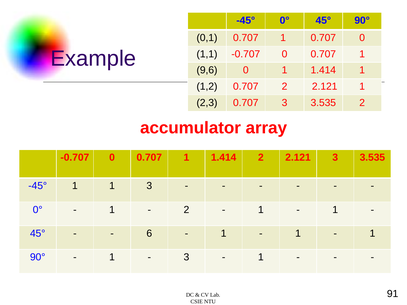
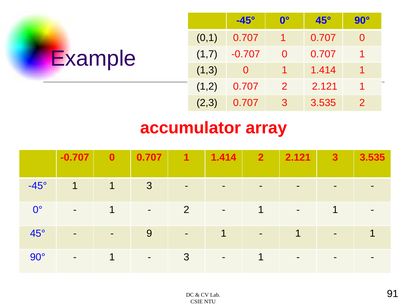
1,1: 1,1 -> 1,7 (207, 54)
9,6: 9,6 -> 1,3 (207, 70)
6: 6 -> 9 (149, 234)
